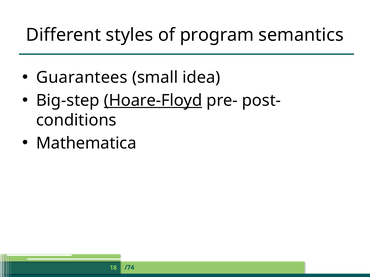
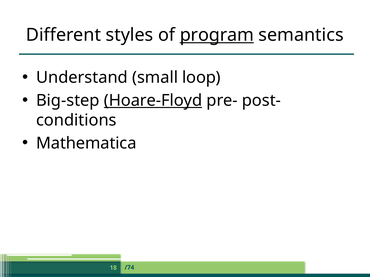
program underline: none -> present (217, 35)
Guarantees: Guarantees -> Understand (82, 78)
idea: idea -> loop (201, 78)
